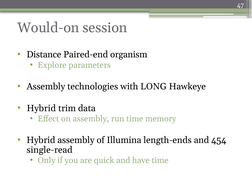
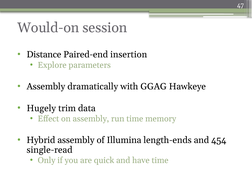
organism: organism -> insertion (129, 55)
technologies: technologies -> dramatically (93, 86)
LONG: LONG -> GGAG (154, 86)
Hybrid: Hybrid -> Hugely (41, 108)
